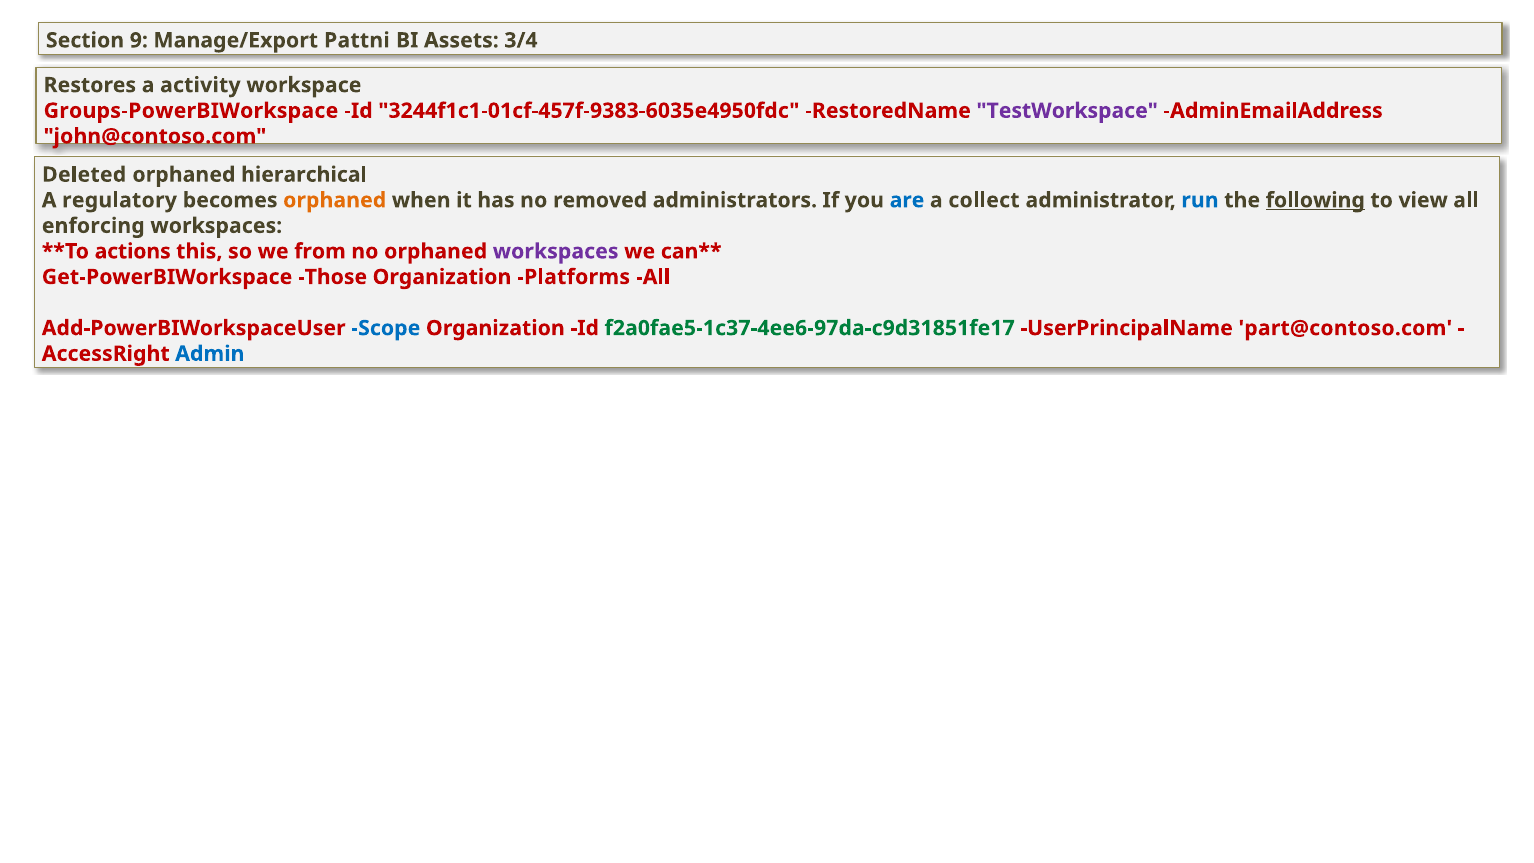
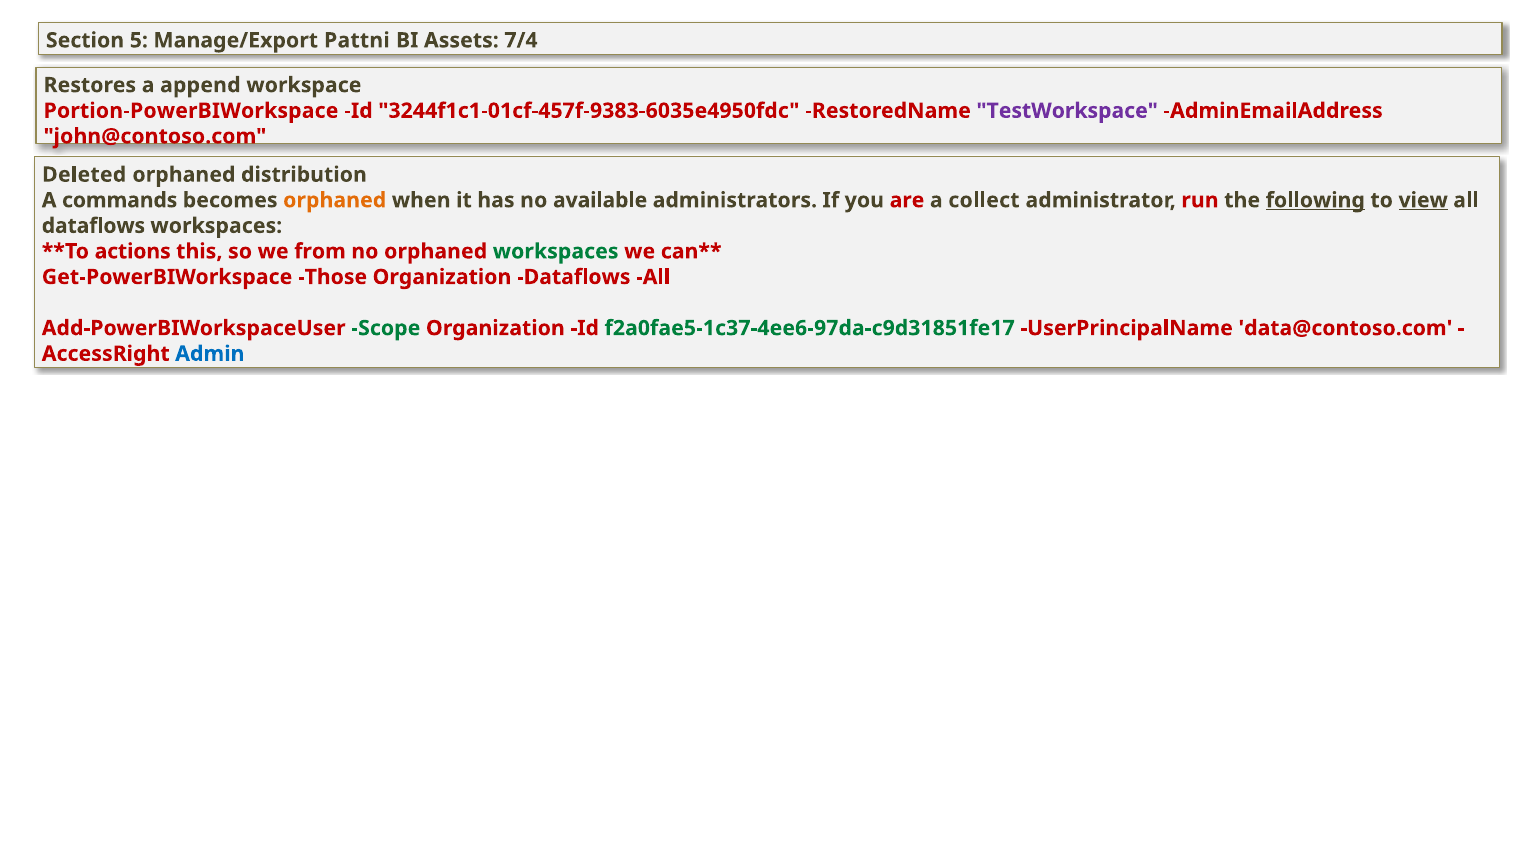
9: 9 -> 5 (139, 40)
3/4: 3/4 -> 7/4 (521, 40)
activity: activity -> append (200, 85)
Groups-PowerBIWorkspace: Groups-PowerBIWorkspace -> Portion-PowerBIWorkspace (191, 111)
hierarchical: hierarchical -> distribution (304, 175)
regulatory: regulatory -> commands (120, 200)
removed: removed -> available (600, 200)
are colour: blue -> red (907, 200)
run colour: blue -> red (1200, 200)
view underline: none -> present (1423, 200)
enforcing: enforcing -> dataflows (93, 226)
workspaces colour: purple -> green (556, 251)
Organization Platforms: Platforms -> Dataflows (574, 277)
Scope colour: blue -> green (386, 328)
part@contoso.com: part@contoso.com -> data@contoso.com (1345, 328)
